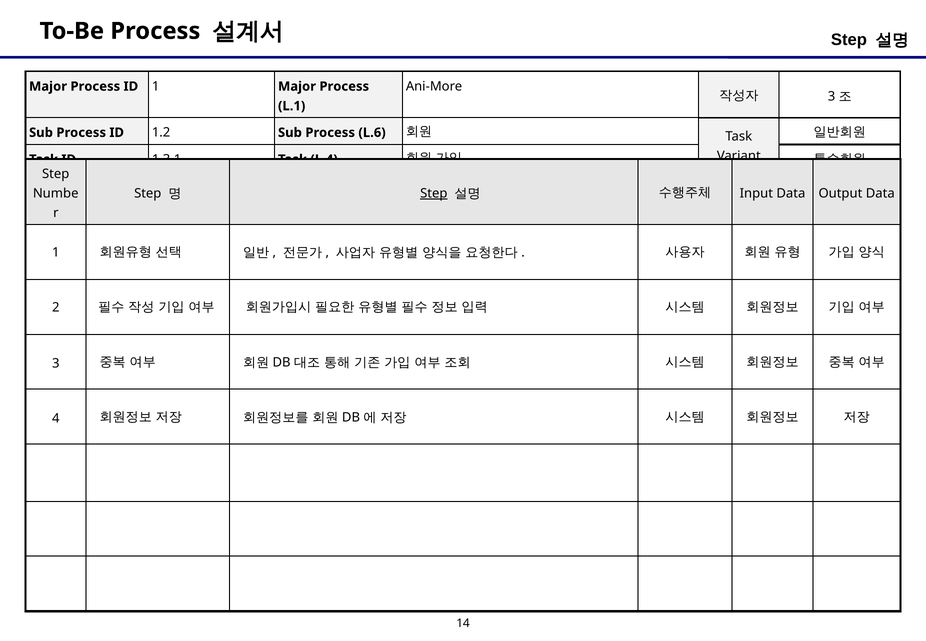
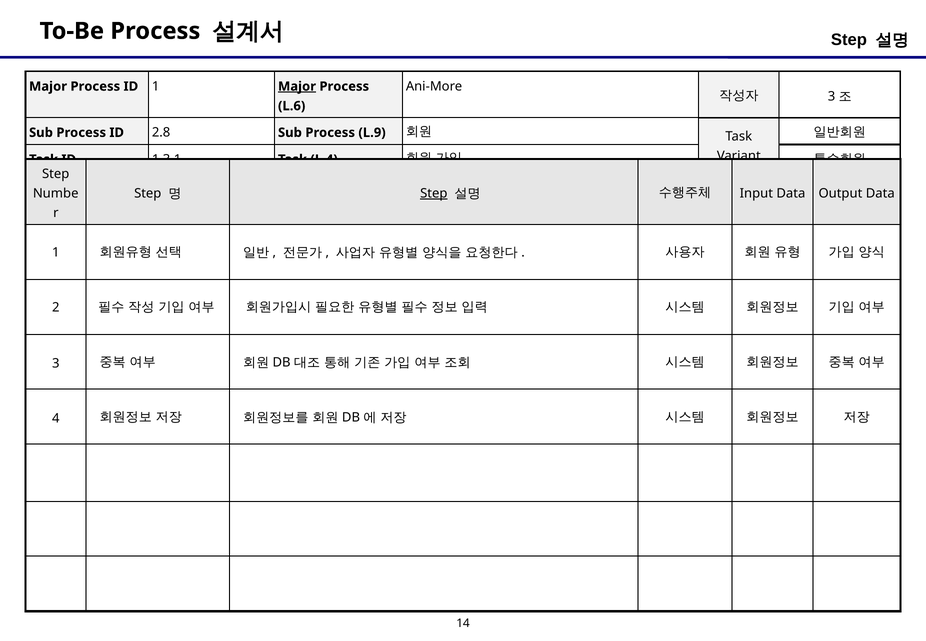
Major underline: none -> present (297, 86)
L.1: L.1 -> L.6 (292, 106)
1.2: 1.2 -> 2.8 (161, 133)
L.6: L.6 -> L.9 (372, 133)
